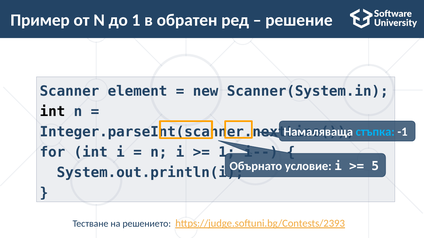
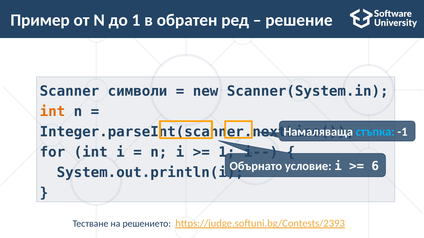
element: element -> символи (138, 91)
int colour: black -> orange (52, 112)
5: 5 -> 6 (375, 166)
